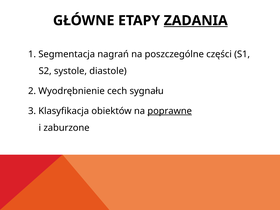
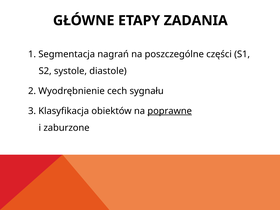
ZADANIA underline: present -> none (196, 21)
